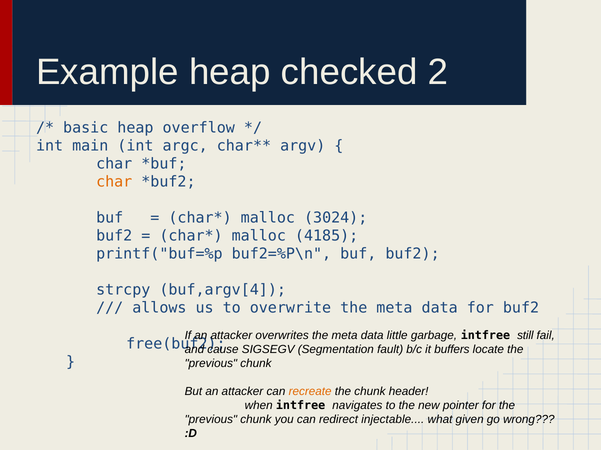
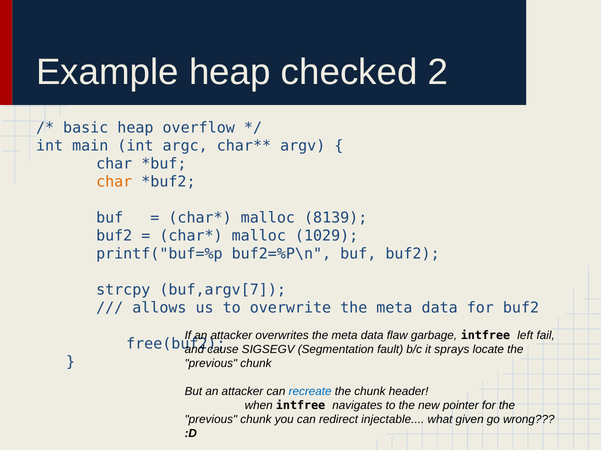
3024: 3024 -> 8139 (336, 218)
4185: 4185 -> 1029 (327, 236)
buf,argv[4: buf,argv[4 -> buf,argv[7 (223, 290)
little: little -> flaw (397, 336)
still: still -> left (525, 336)
buffers: buffers -> sprays (452, 350)
recreate colour: orange -> blue (310, 392)
